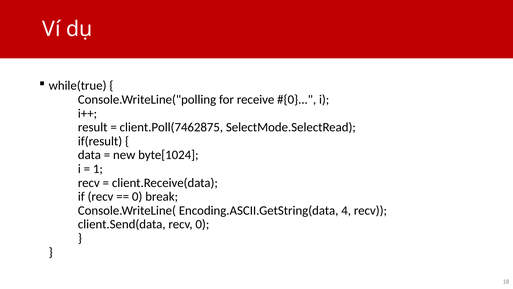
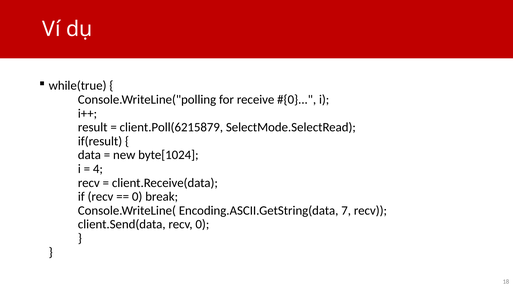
client.Poll(7462875: client.Poll(7462875 -> client.Poll(6215879 (171, 127)
1: 1 -> 4 (98, 169)
4: 4 -> 7 (346, 210)
